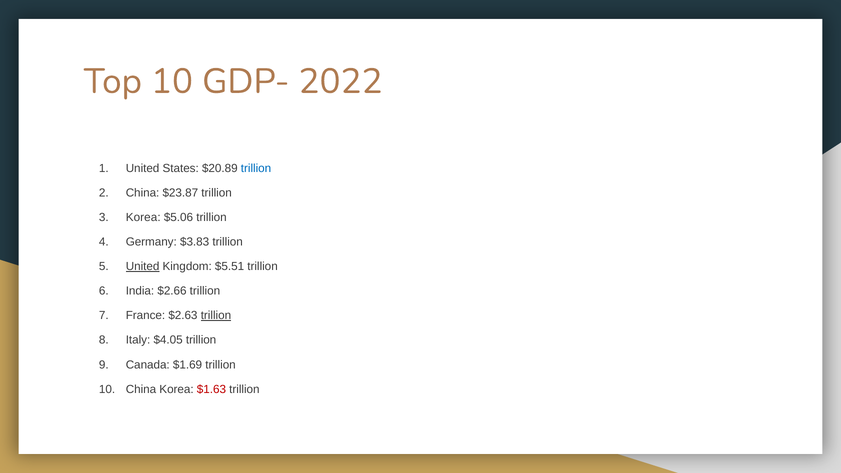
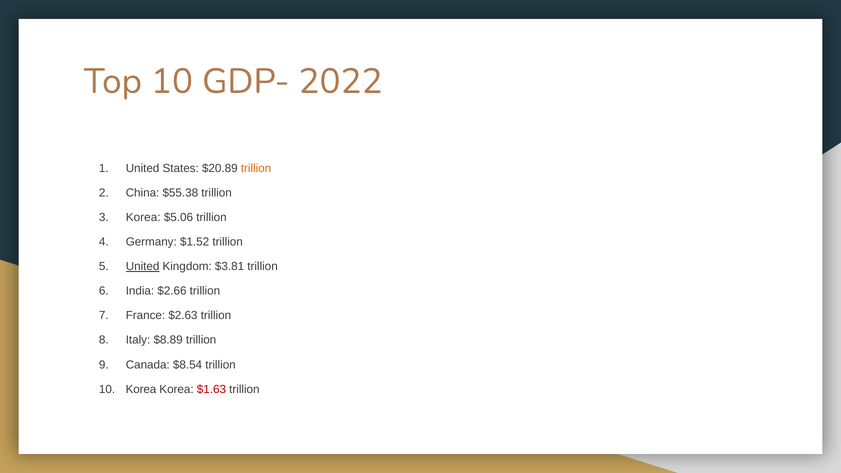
trillion colour: blue -> orange (256, 168)
$23.87: $23.87 -> $55.38 (180, 193)
$3.83: $3.83 -> $1.52 (195, 242)
$5.51: $5.51 -> $3.81 (230, 266)
trillion underline: present -> none (216, 316)
$4.05: $4.05 -> $8.89 (168, 340)
$1.69: $1.69 -> $8.54 (188, 365)
10 China: China -> Korea (141, 389)
